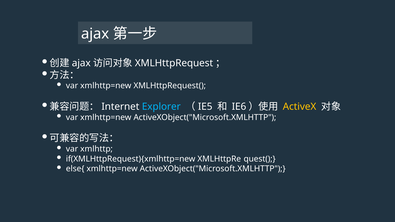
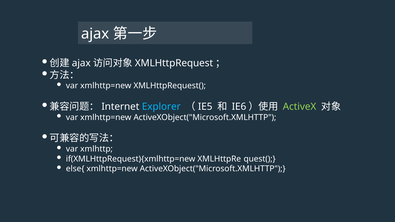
ActiveX colour: yellow -> light green (300, 107)
